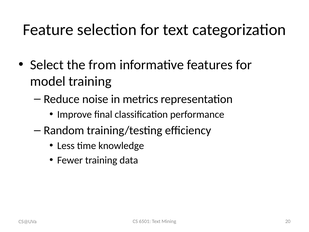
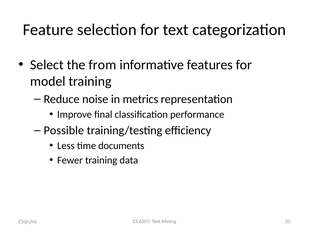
Random: Random -> Possible (64, 130)
knowledge: knowledge -> documents (121, 146)
